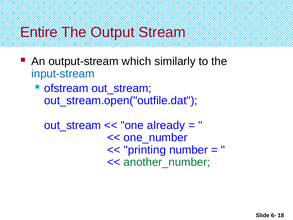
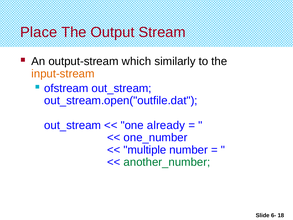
Entire: Entire -> Place (39, 32)
input-stream colour: blue -> orange (63, 74)
printing: printing -> multiple (145, 150)
